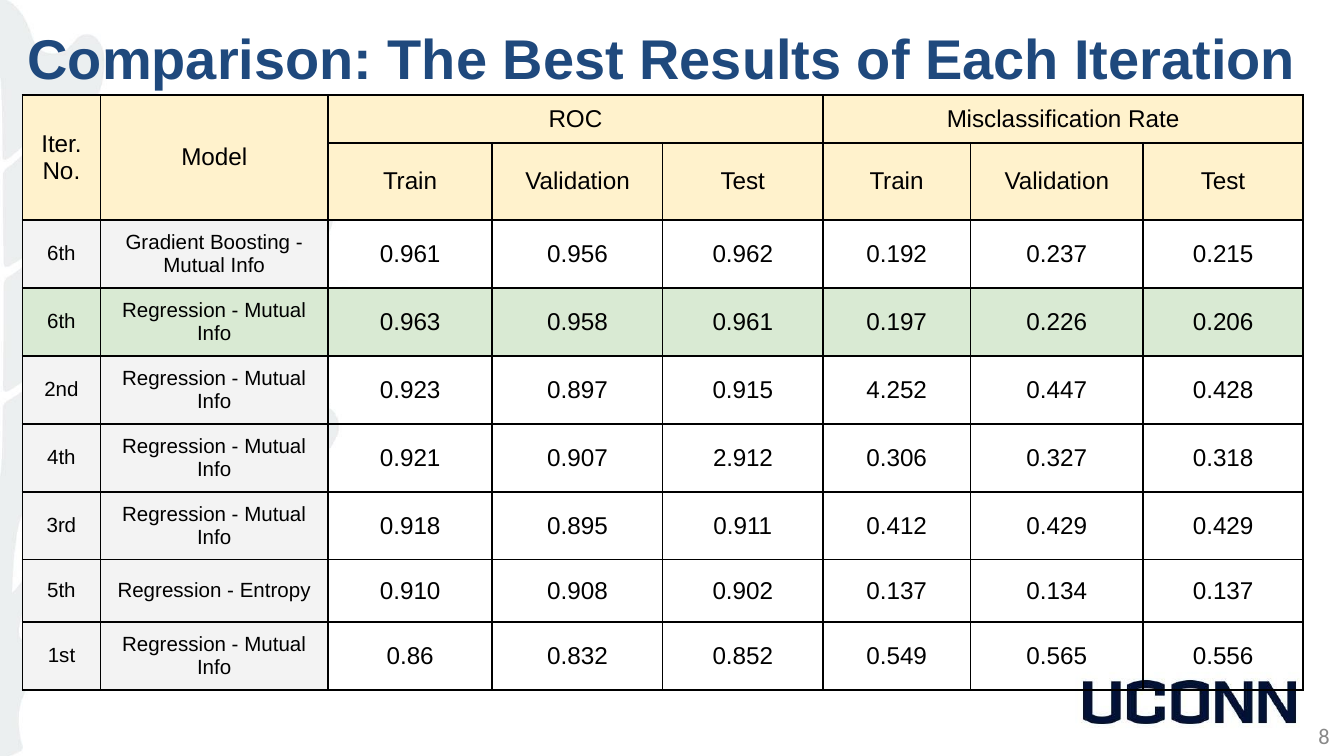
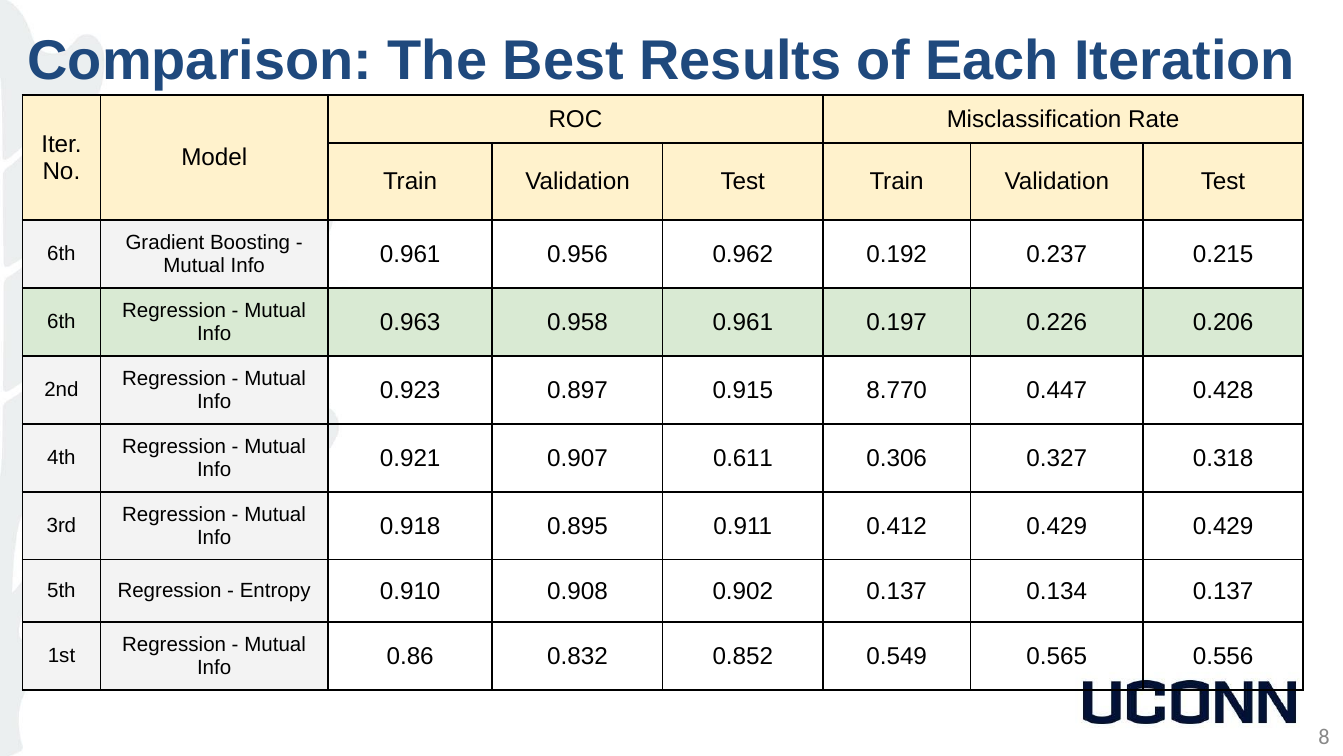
4.252: 4.252 -> 8.770 (897, 390)
2.912: 2.912 -> 0.611 (743, 458)
